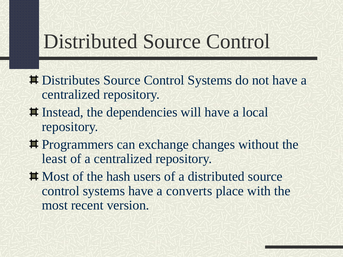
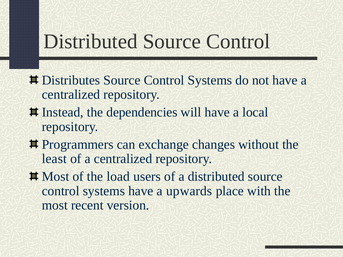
hash: hash -> load (118, 177)
converts: converts -> upwards (189, 191)
